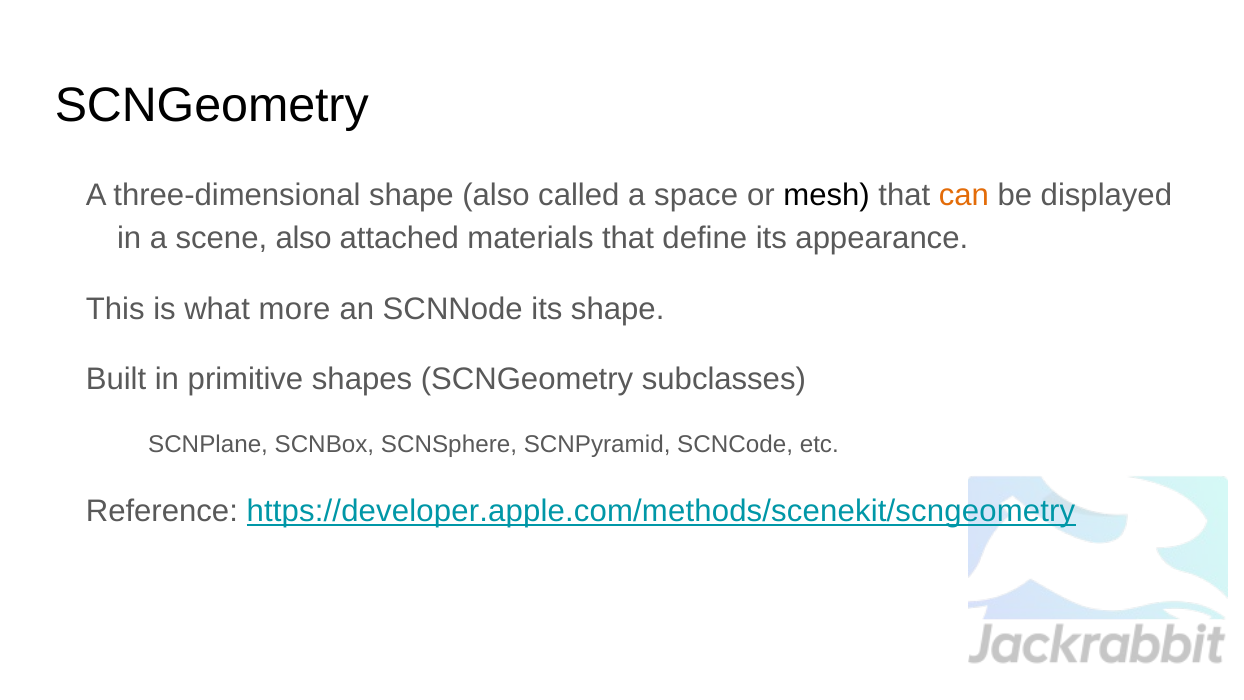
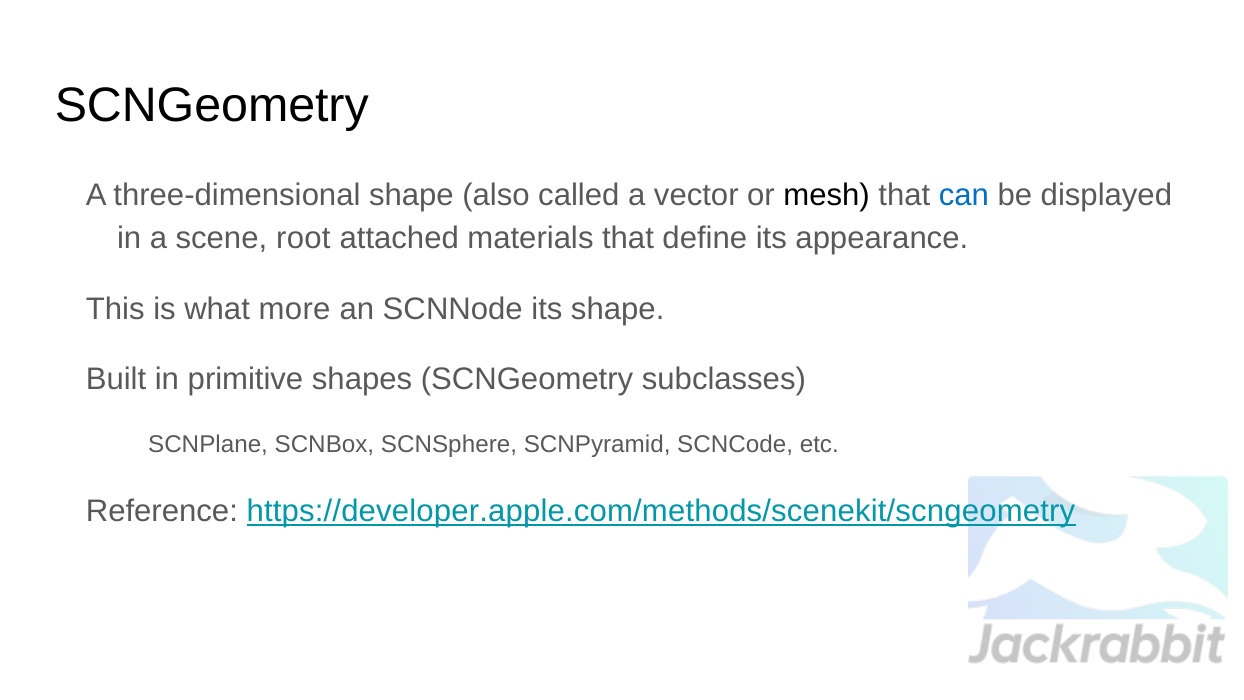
space: space -> vector (696, 196)
can colour: orange -> blue (964, 196)
scene also: also -> root (303, 239)
